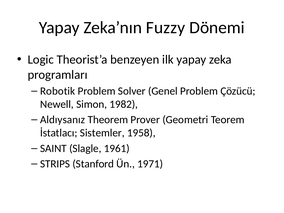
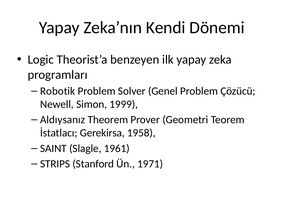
Fuzzy: Fuzzy -> Kendi (166, 27)
1982: 1982 -> 1999 (124, 104)
Sistemler: Sistemler -> Gerekirsa (102, 133)
